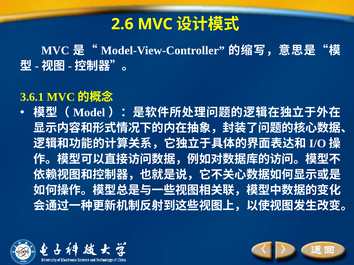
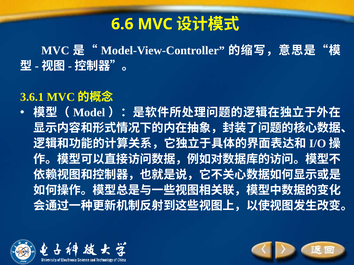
2.6: 2.6 -> 6.6 (122, 24)
